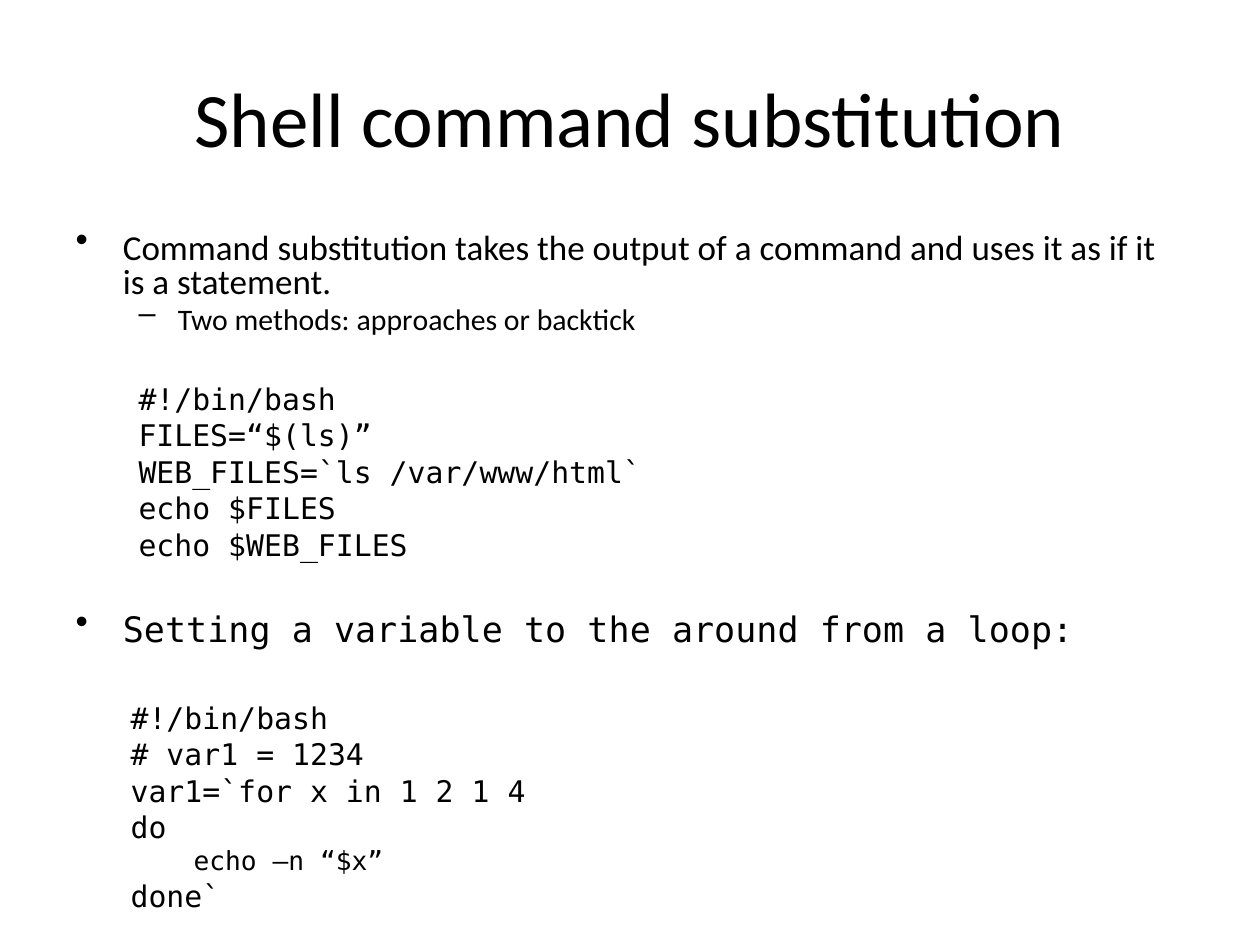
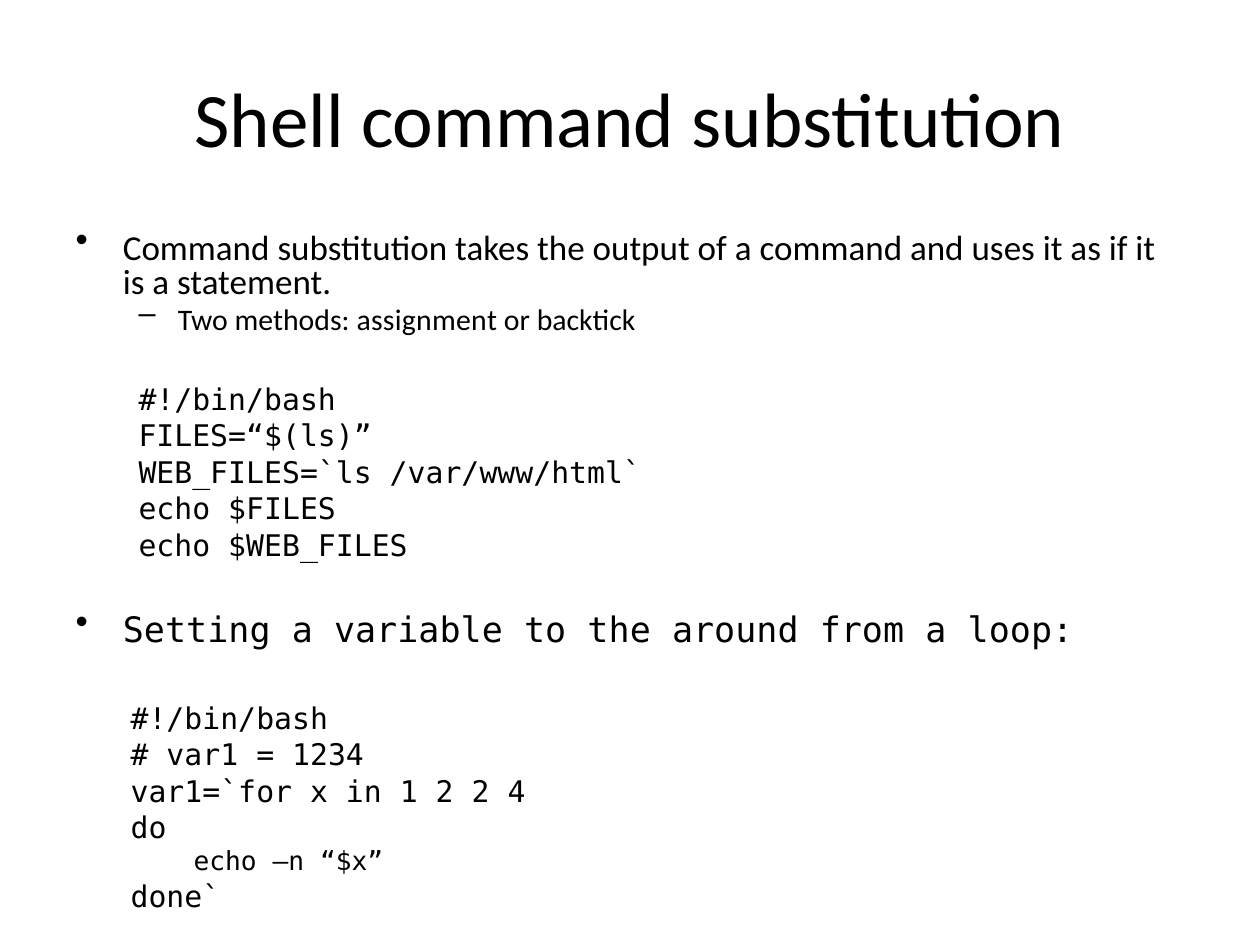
approaches: approaches -> assignment (427, 321)
2 1: 1 -> 2 (481, 793)
